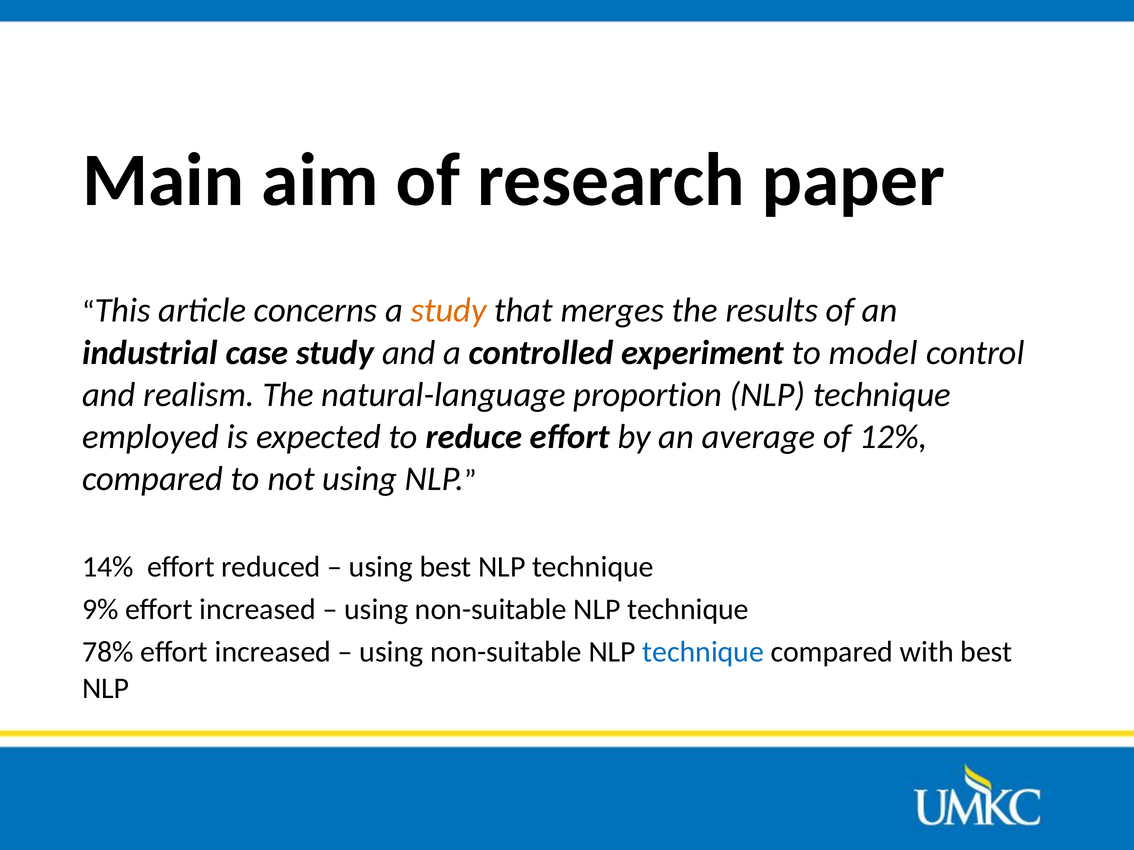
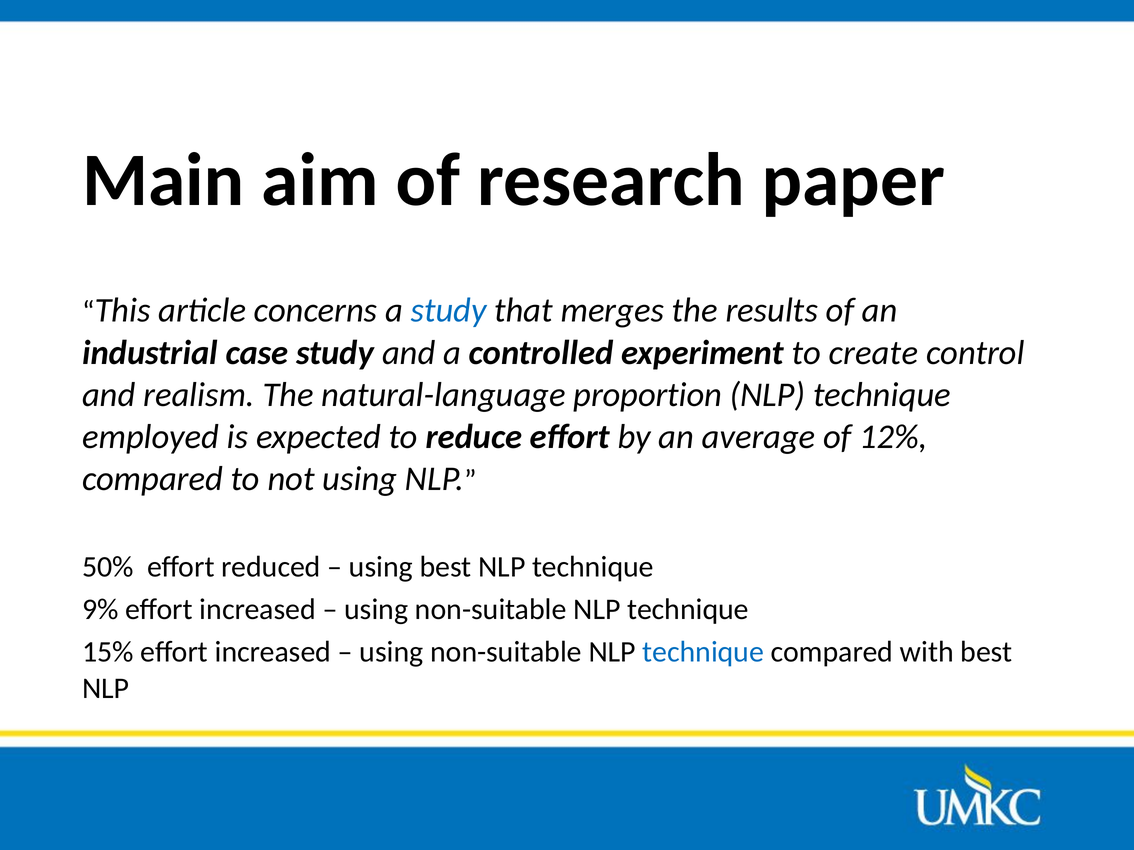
study colour: orange -> blue (449, 311)
model: model -> create (873, 353)
14%: 14% -> 50% (108, 567)
78%: 78% -> 15% (108, 652)
